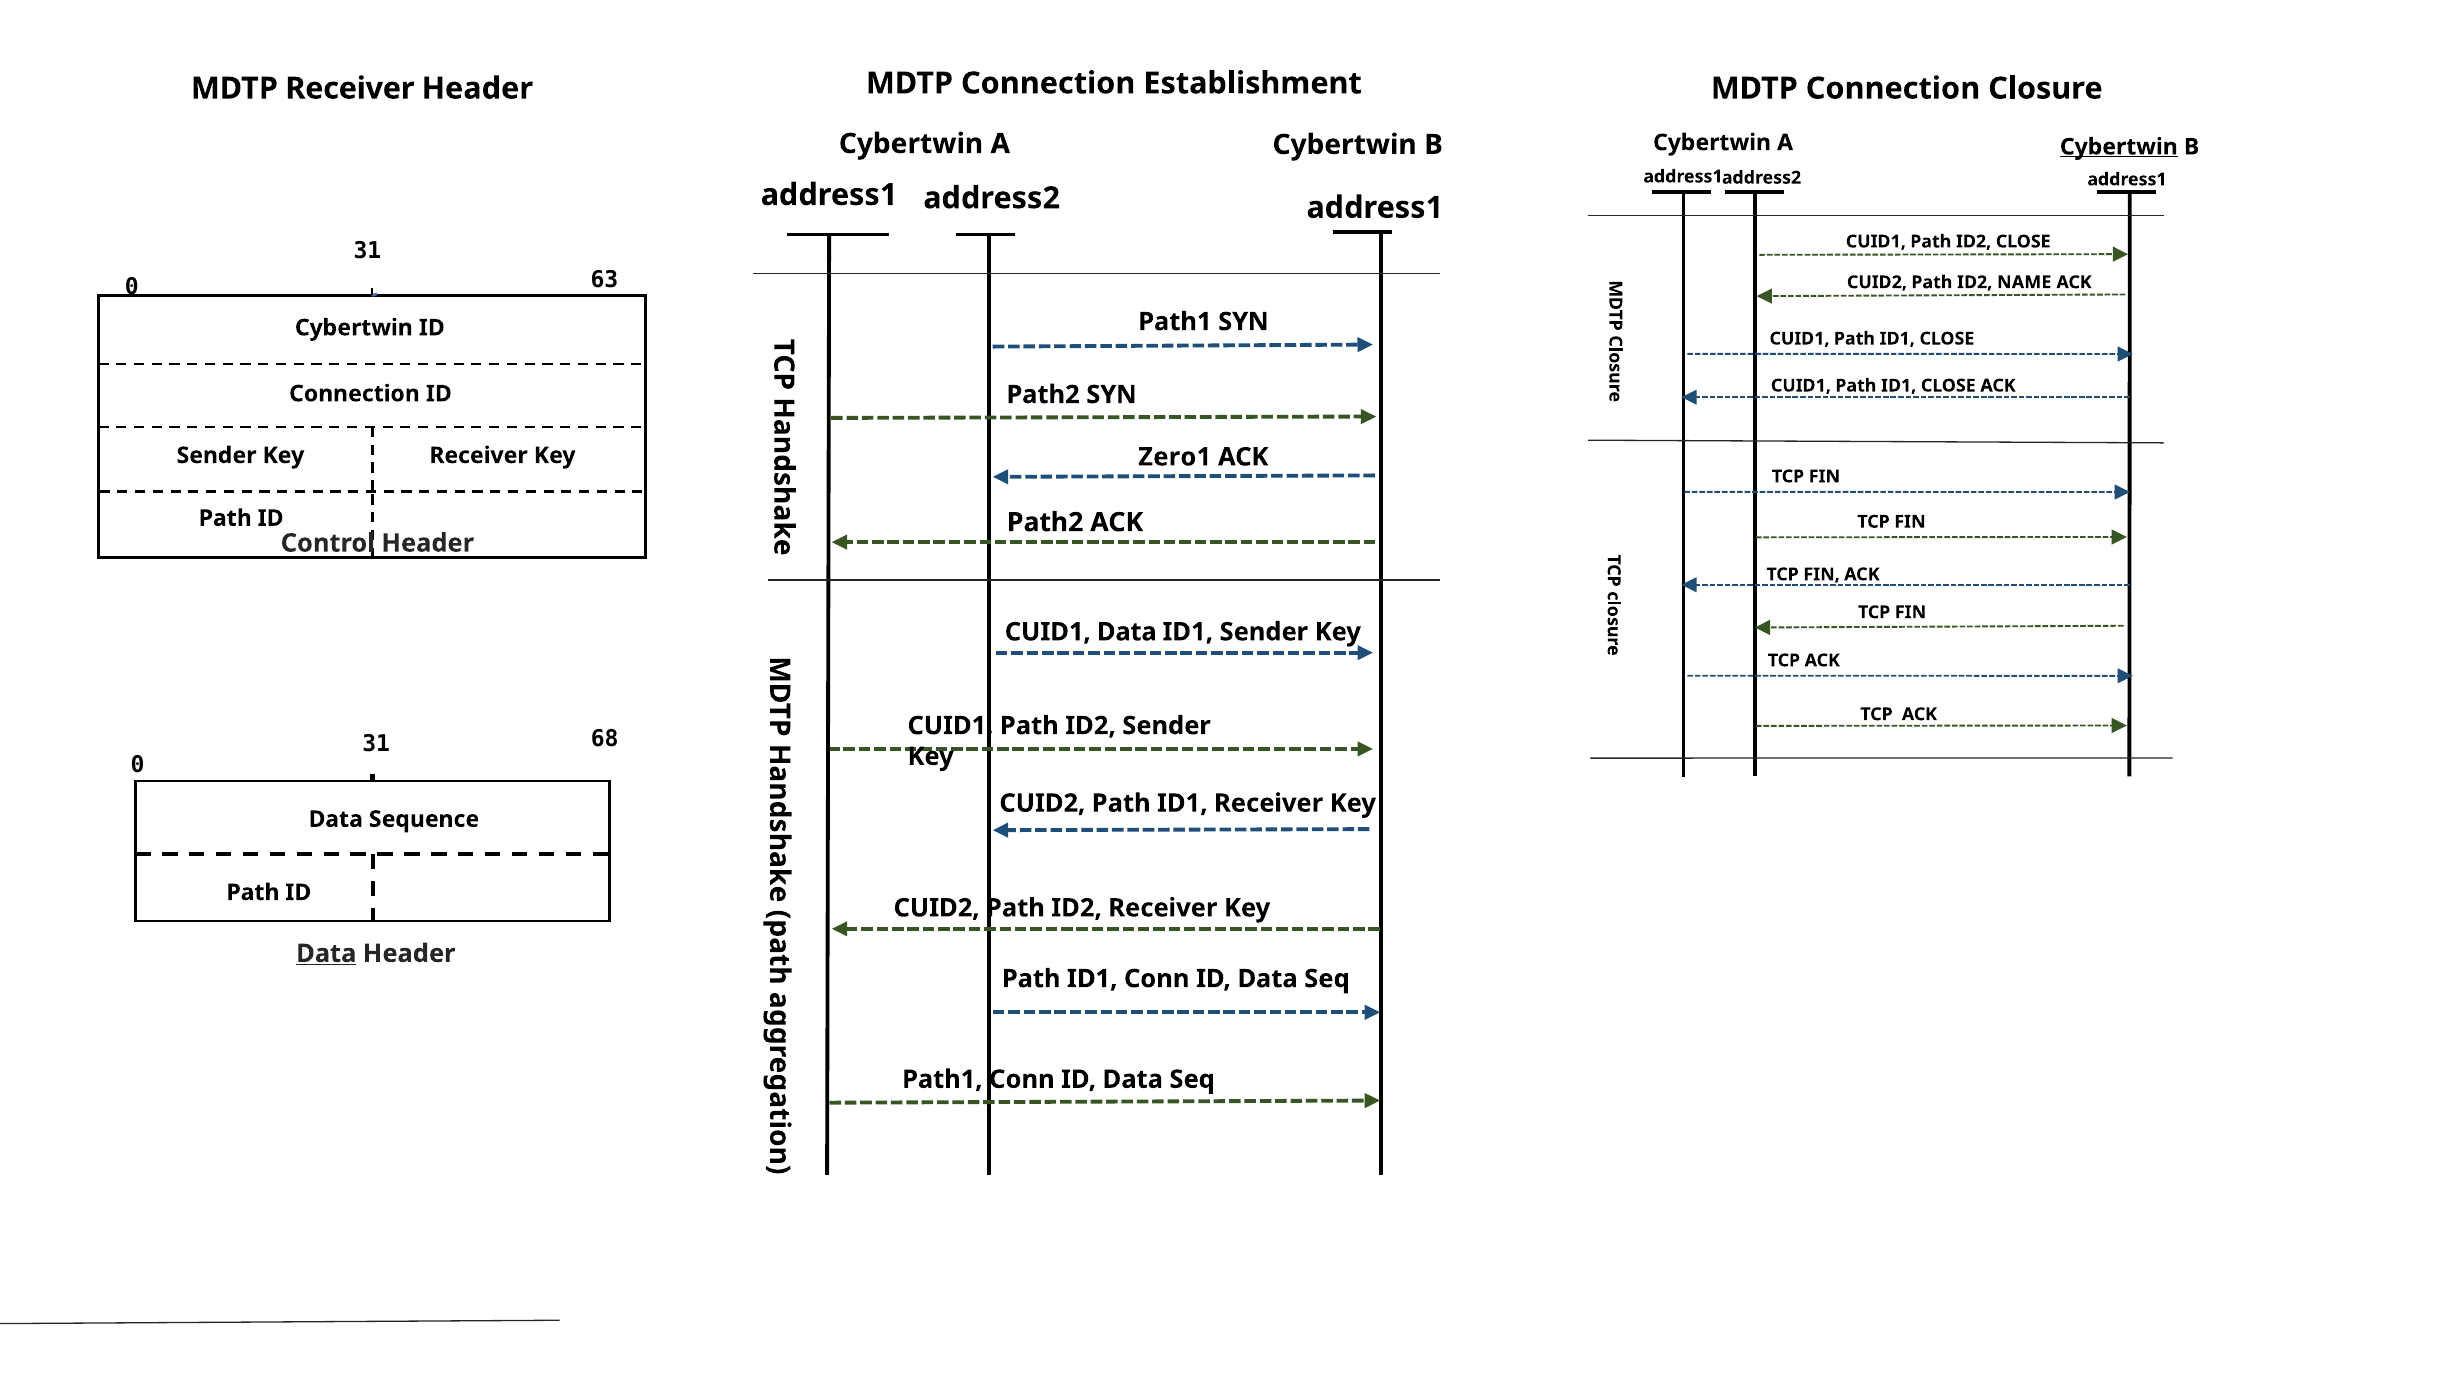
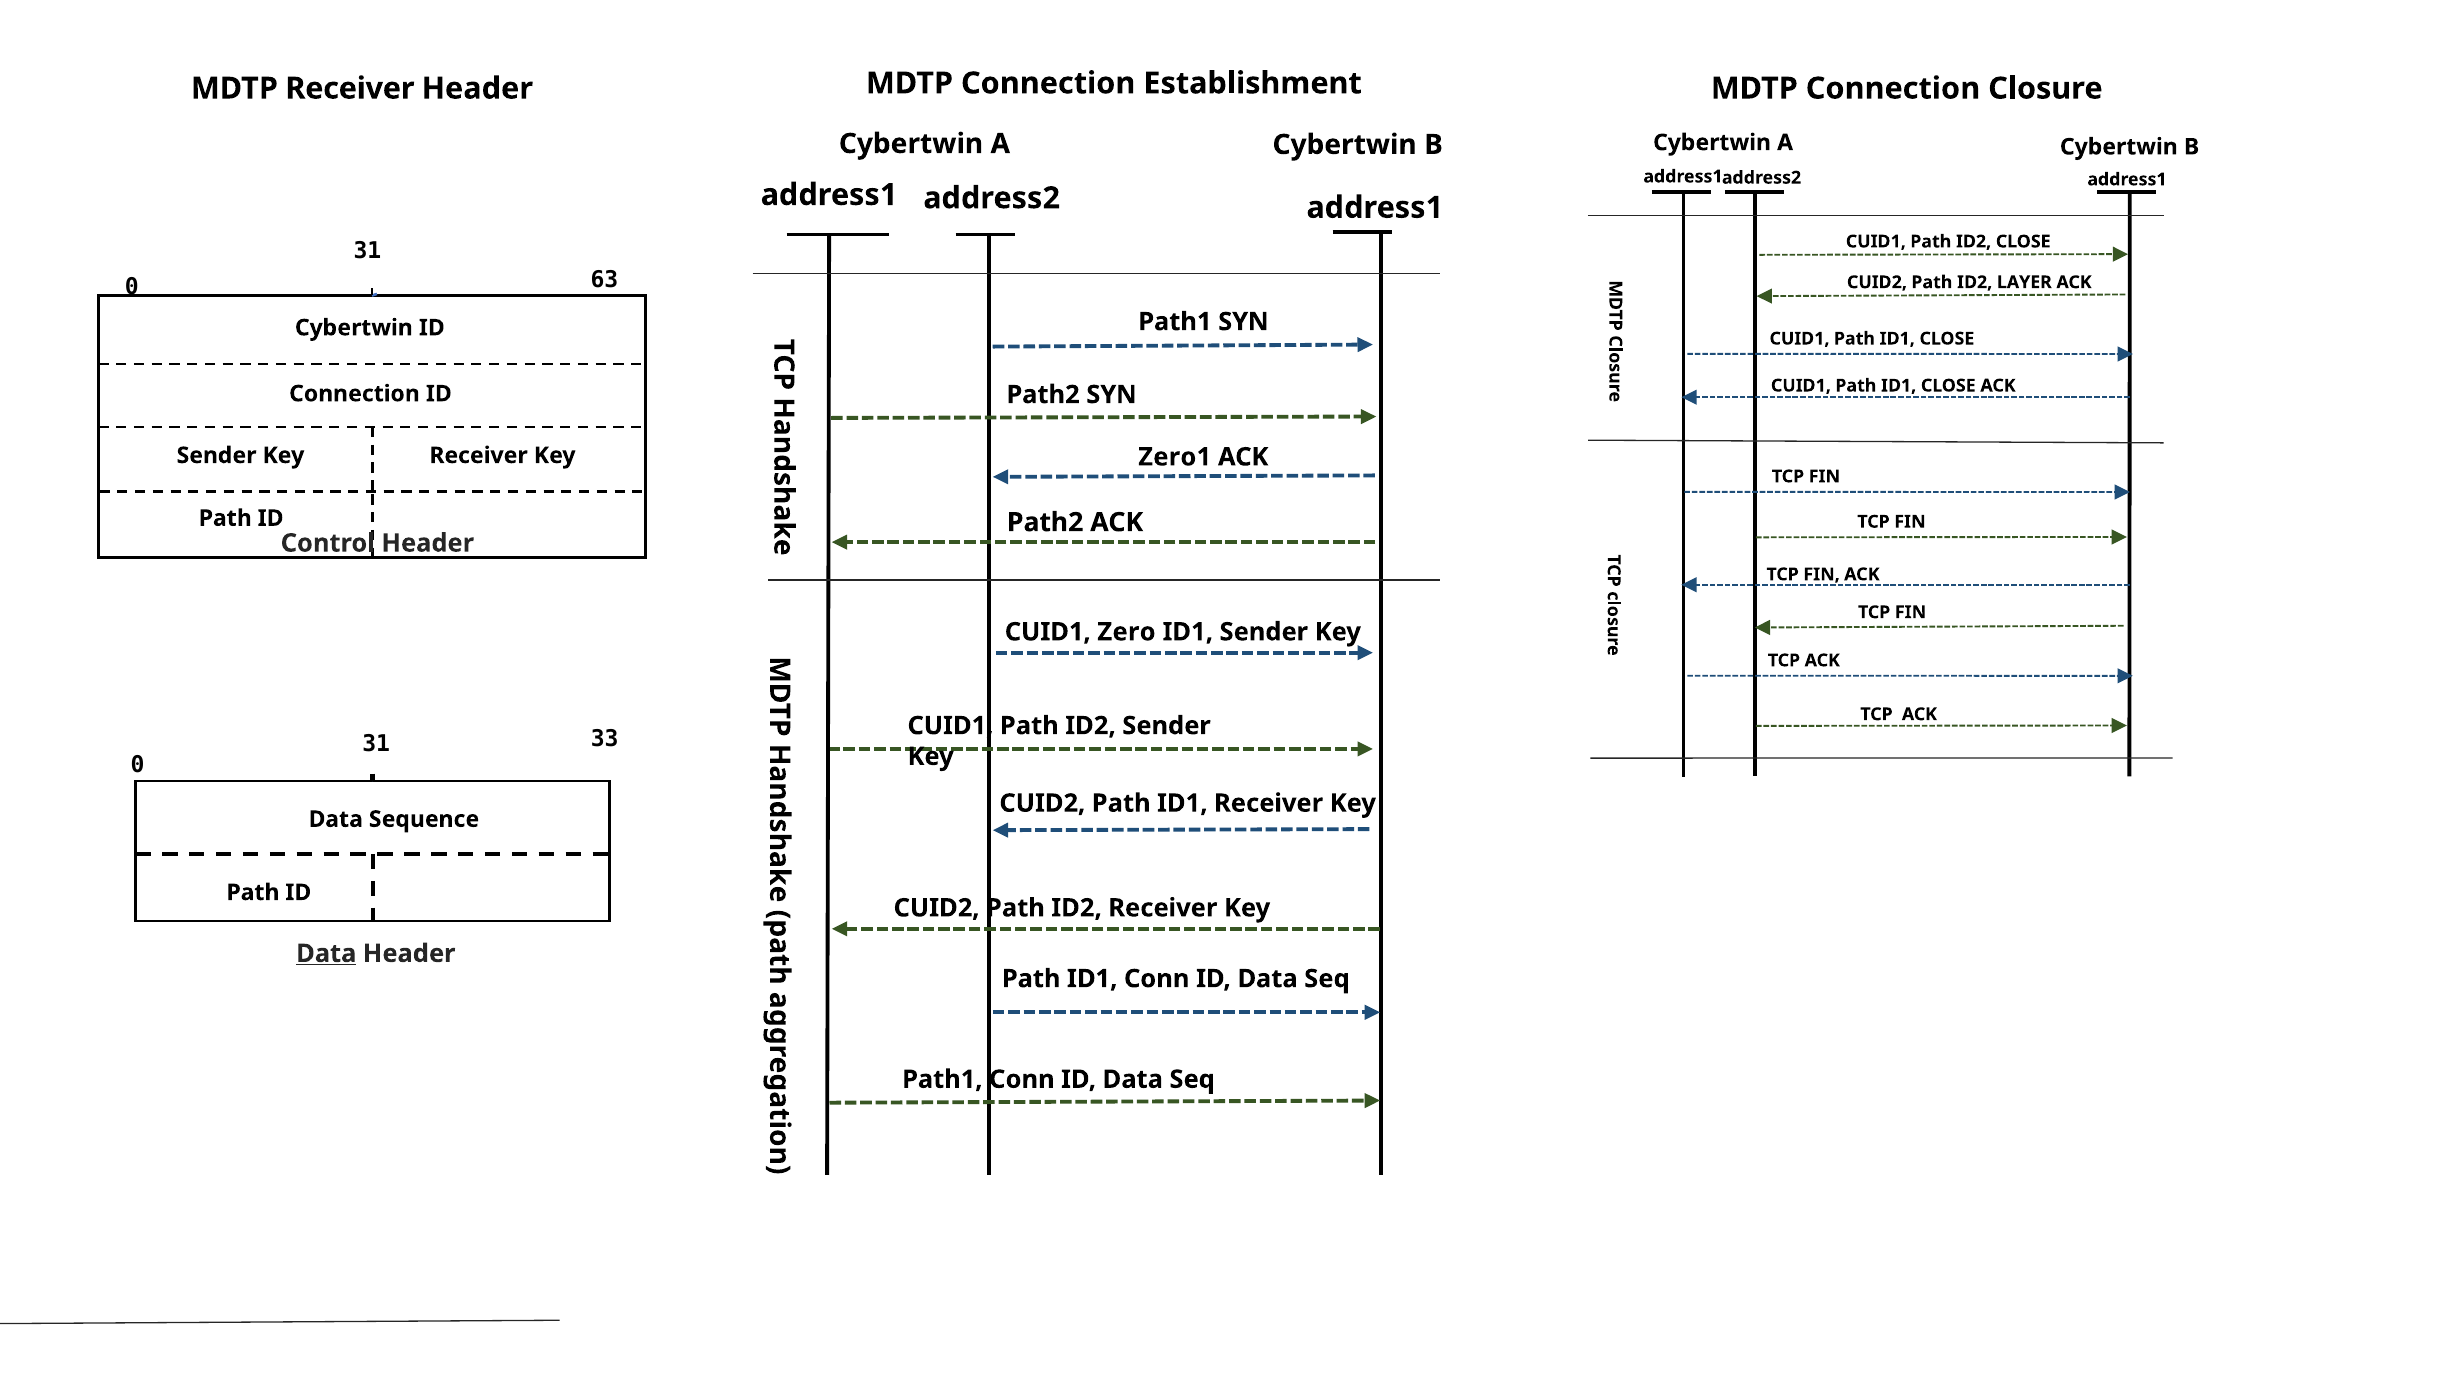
Cybertwin underline: present -> none (2119, 147)
NAME: NAME -> LAYER (2024, 282)
CUID1 Data: Data -> Zero (1126, 632)
68: 68 -> 33 (605, 738)
